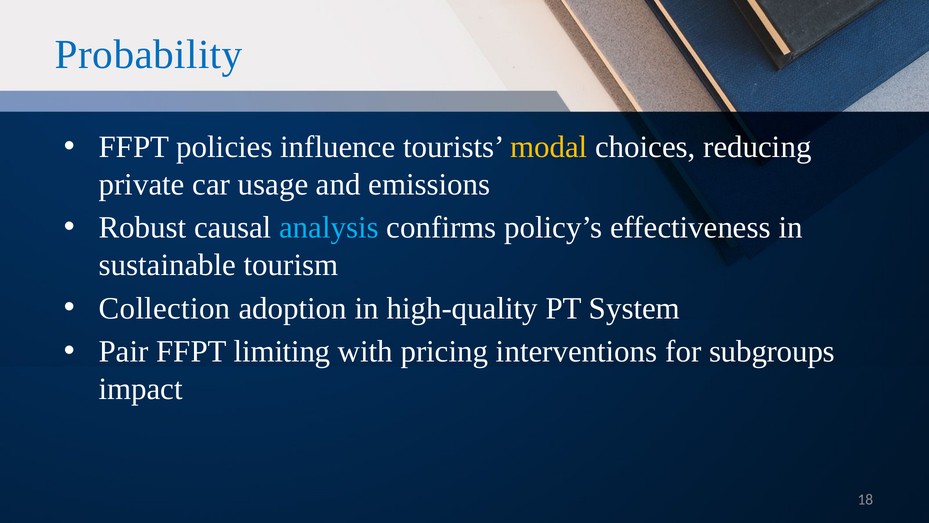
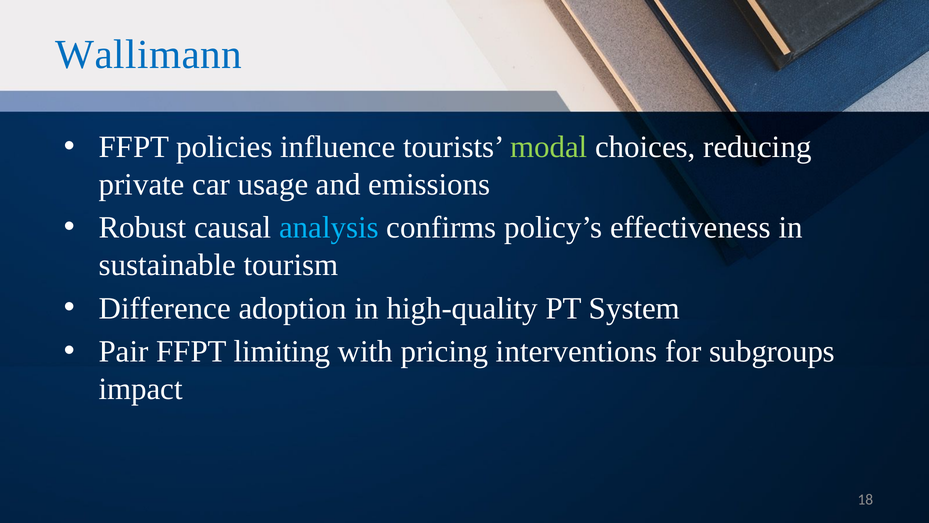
Probability: Probability -> Wallimann (149, 55)
modal colour: yellow -> light green (549, 147)
Collection: Collection -> Difference (165, 308)
